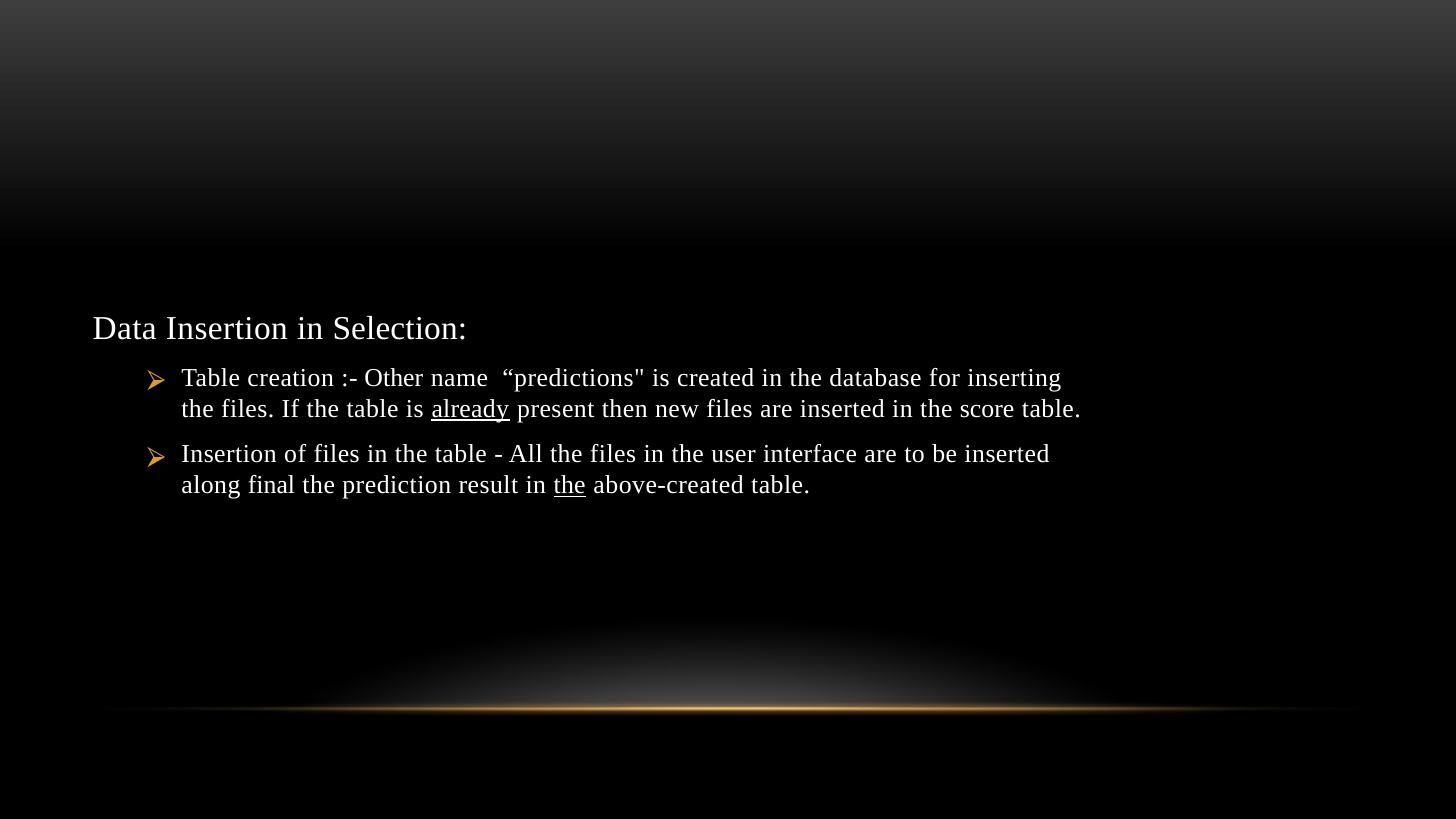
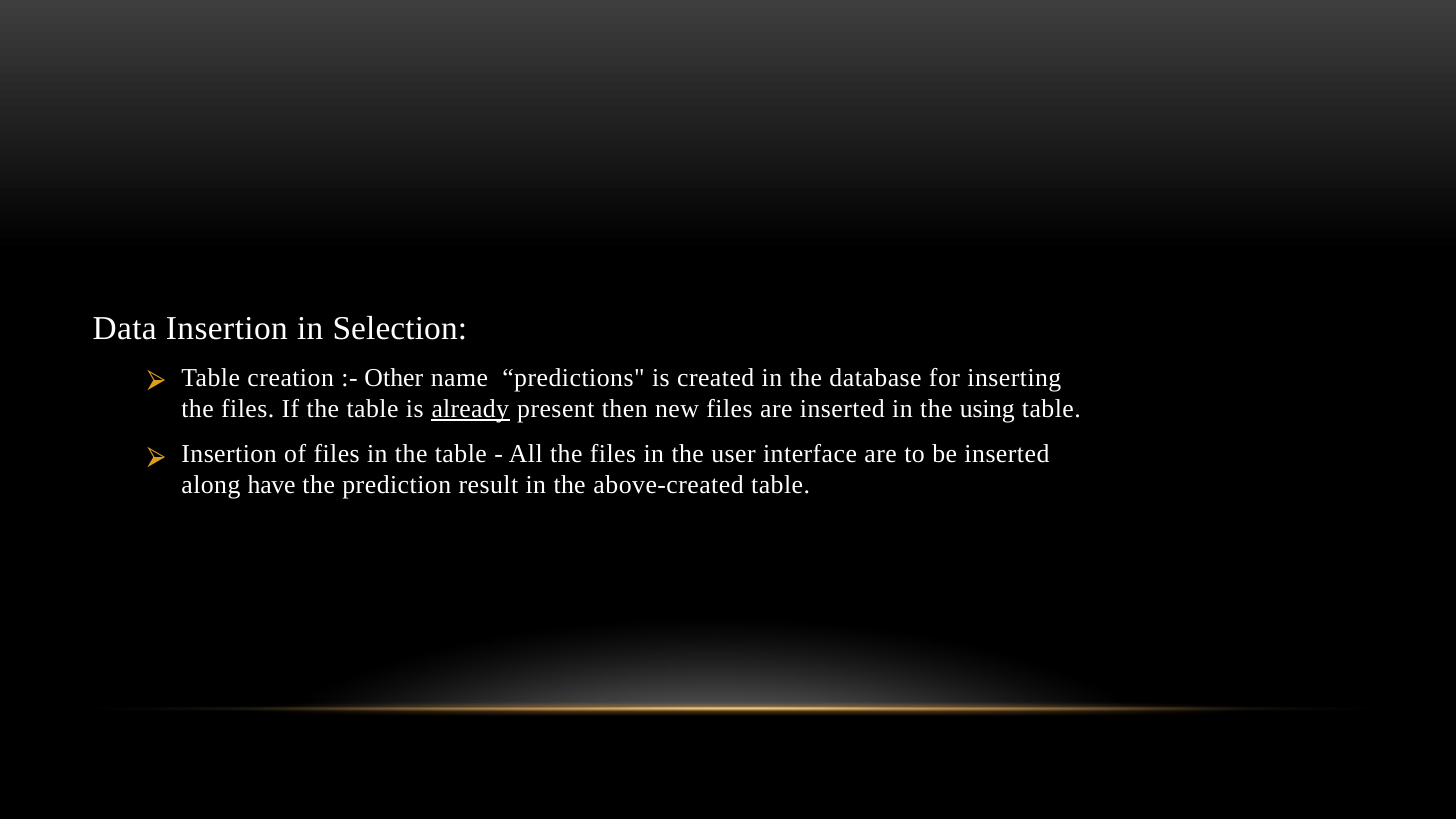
score: score -> using (987, 409)
final: final -> have (272, 485)
the underline: present -> none (570, 485)
